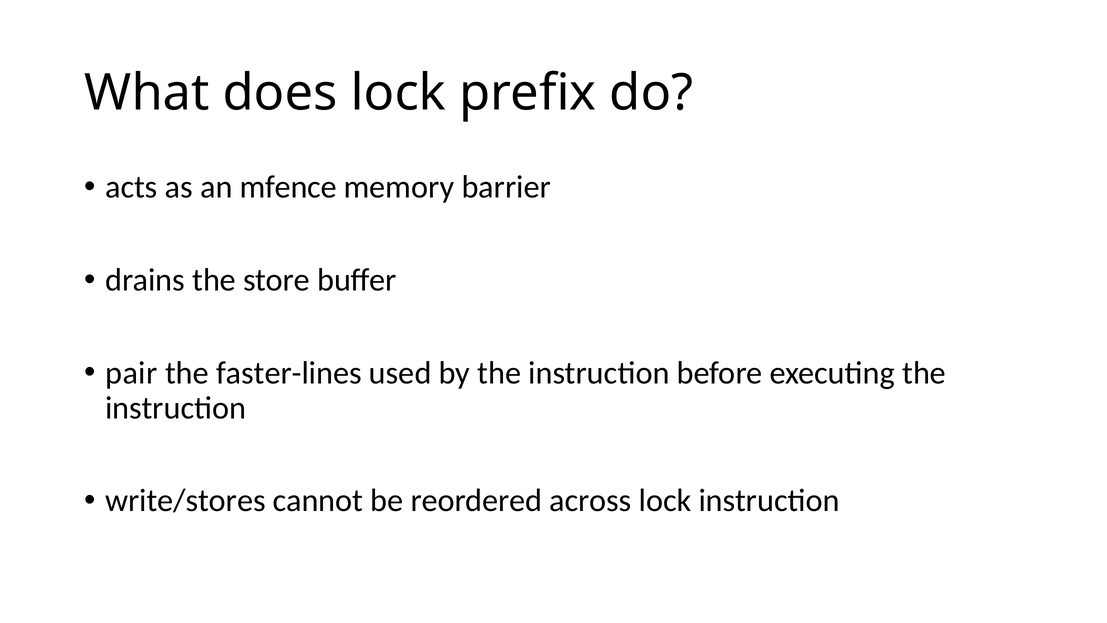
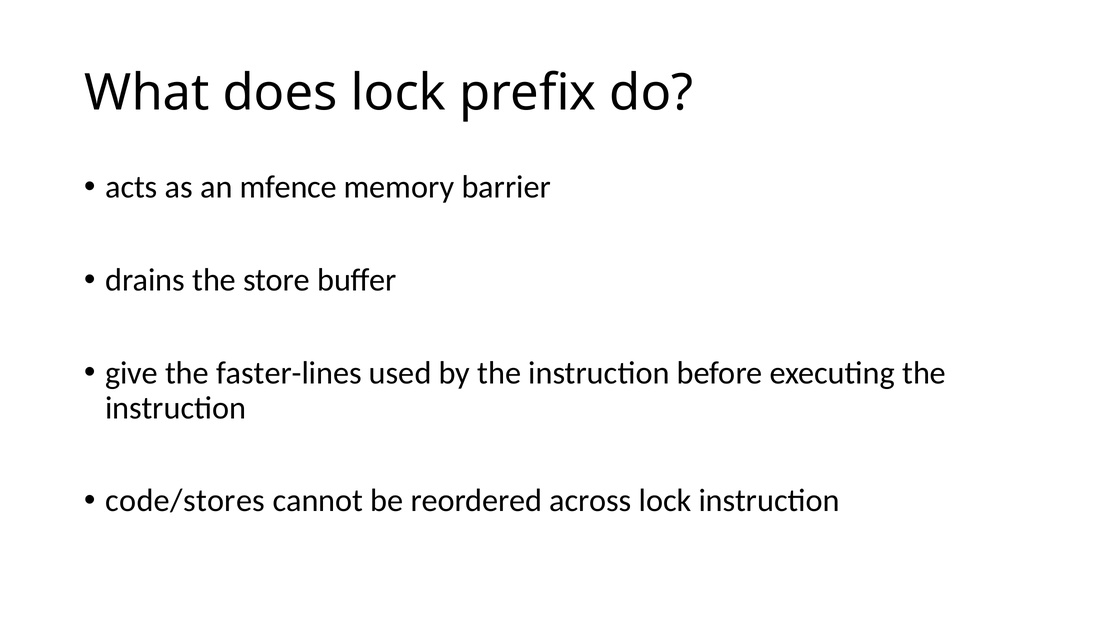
pair: pair -> give (132, 373)
write/stores: write/stores -> code/stores (185, 501)
